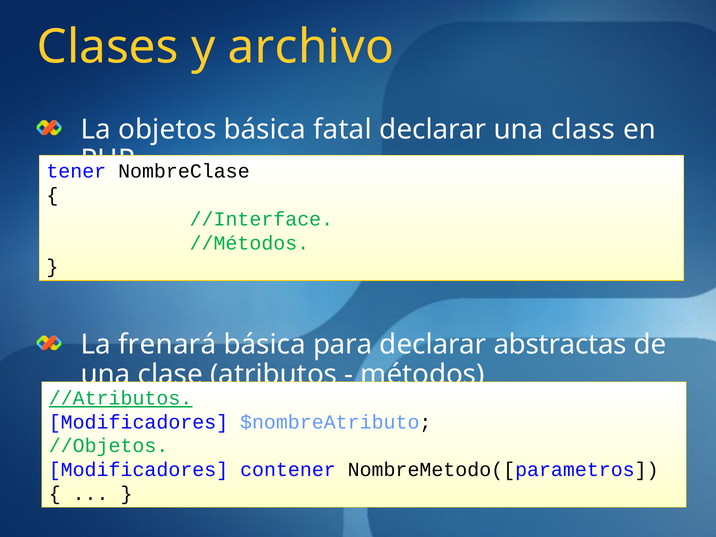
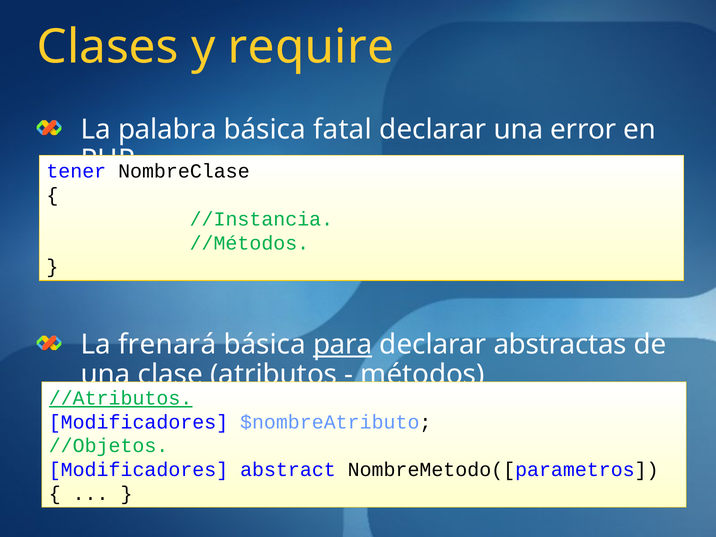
archivo: archivo -> require (311, 47)
objetos: objetos -> palabra (167, 129)
class: class -> error (583, 129)
//Interface: //Interface -> //Instancia (261, 219)
para underline: none -> present (343, 345)
contener: contener -> abstract (288, 470)
